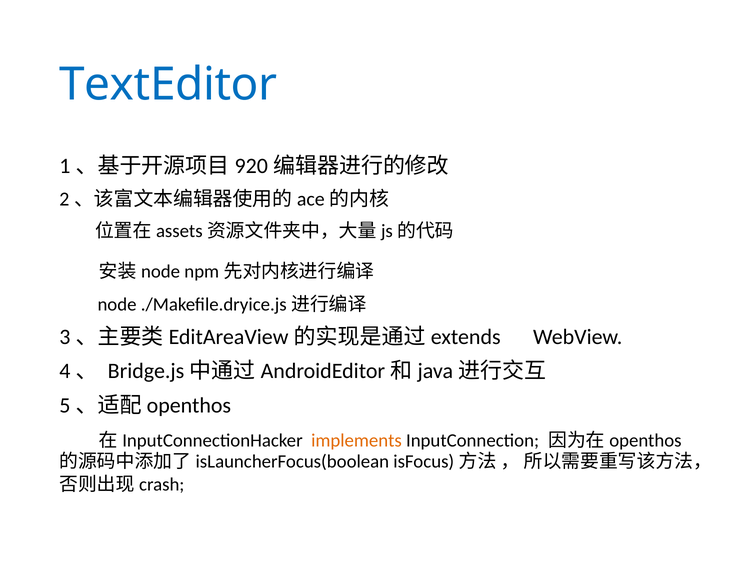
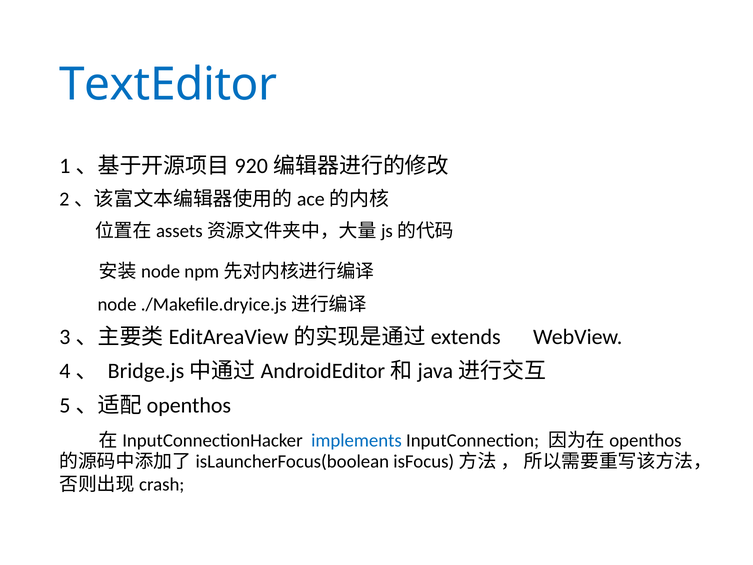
implements colour: orange -> blue (356, 440)
